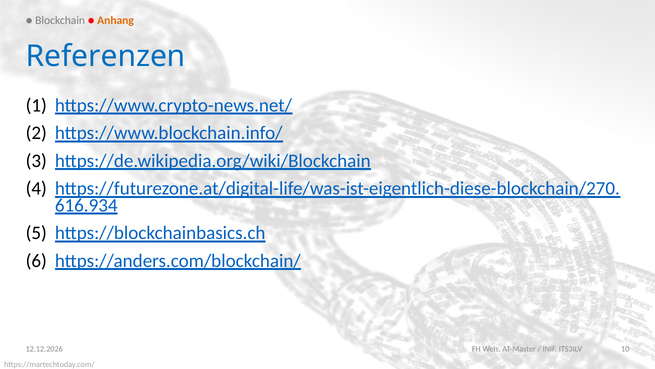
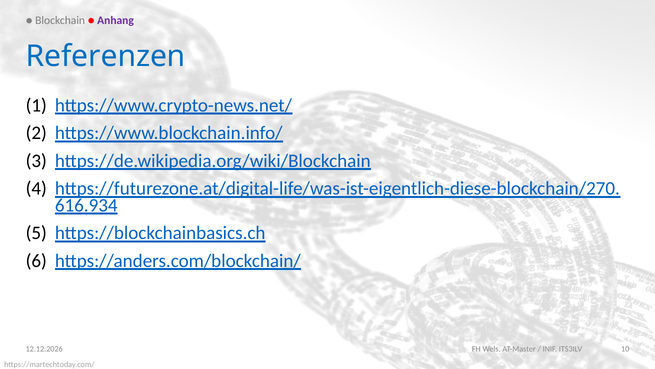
Anhang colour: orange -> purple (116, 20)
